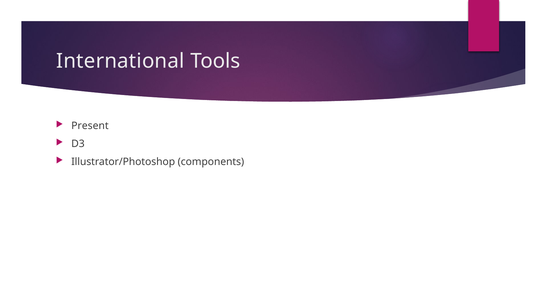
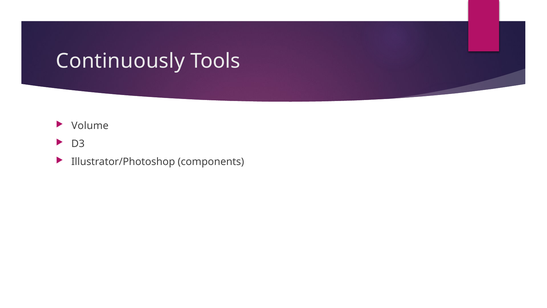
International: International -> Continuously (120, 61)
Present: Present -> Volume (90, 126)
